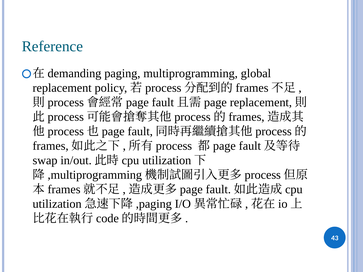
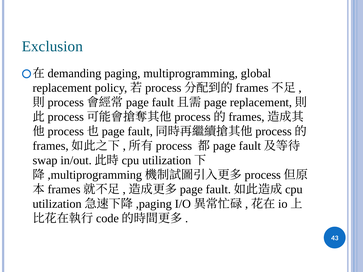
Reference: Reference -> Exclusion (52, 46)
